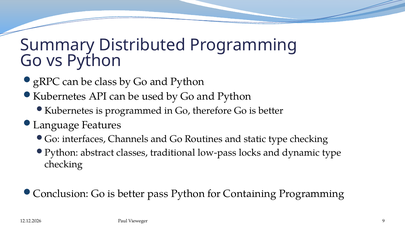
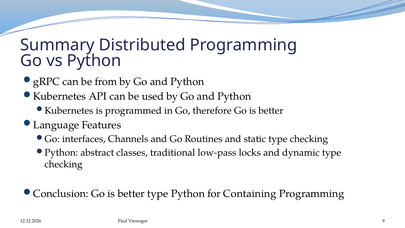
class: class -> from (106, 82)
better pass: pass -> type (158, 194)
